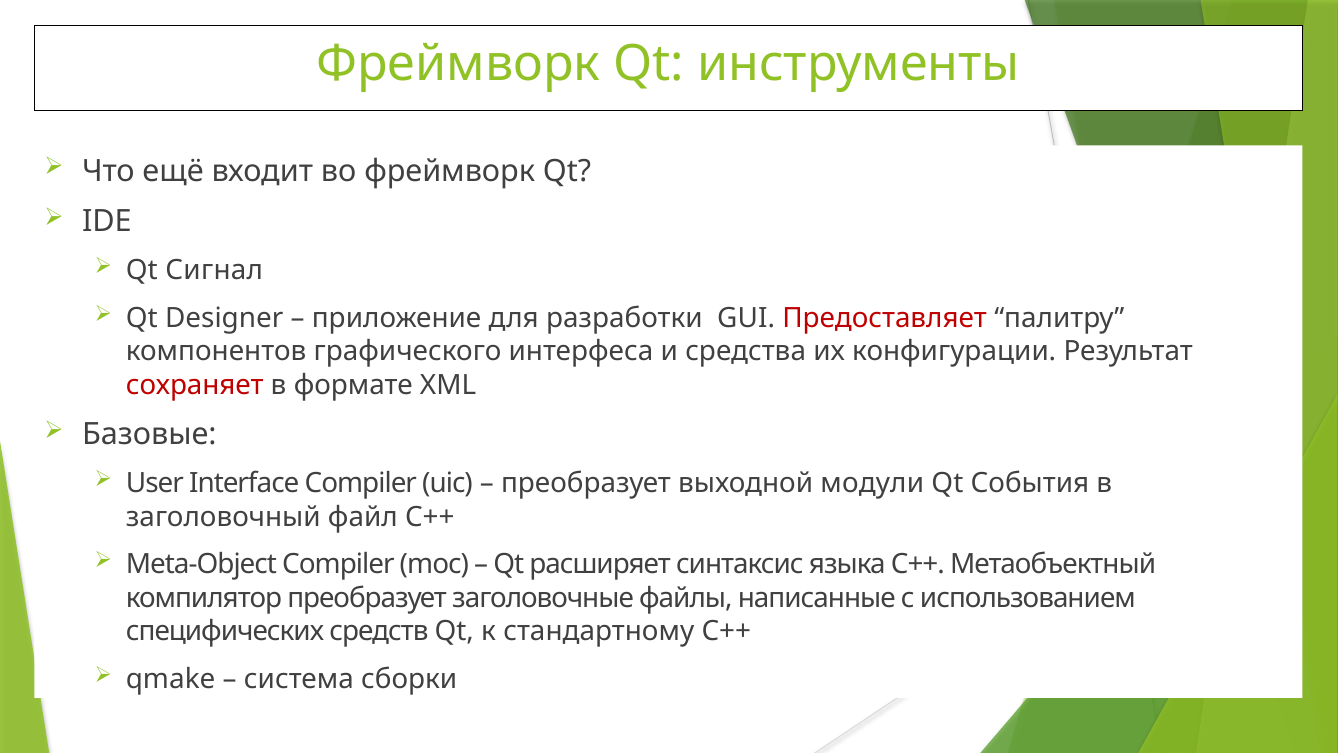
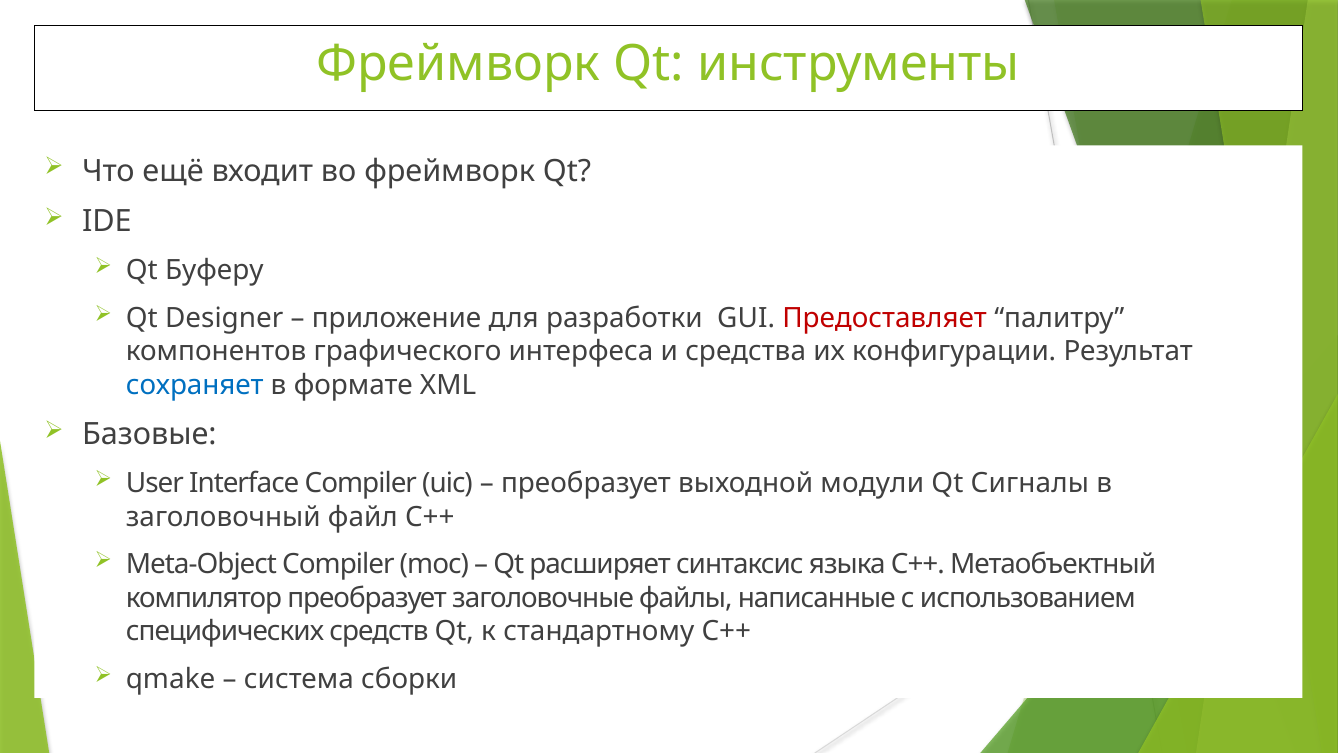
Сигнал: Сигнал -> Буферу (214, 271)
сохраняет colour: red -> blue (195, 385)
События: События -> Сигналы (1030, 483)
